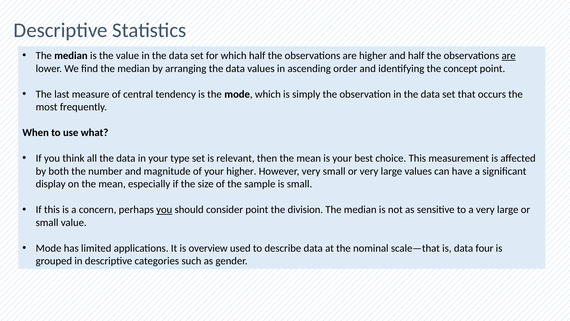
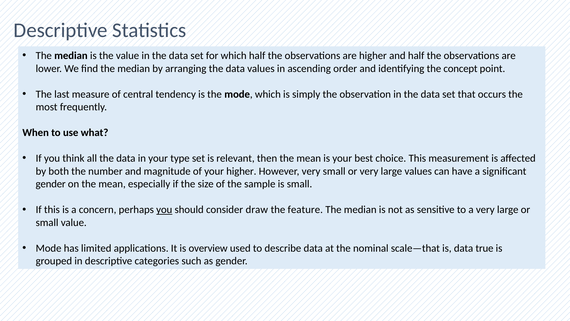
are underline: present -> none (509, 56)
display: display -> gender (51, 184)
consider point: point -> draw (257, 209)
division: division -> feature (305, 209)
four: four -> true (485, 248)
